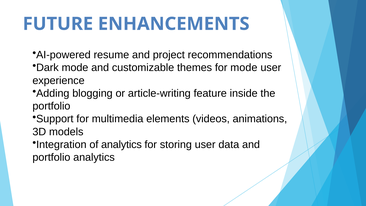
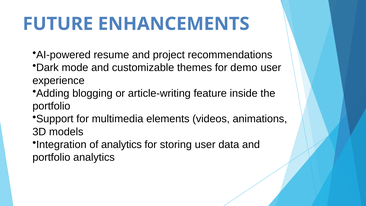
for mode: mode -> demo (244, 68)
